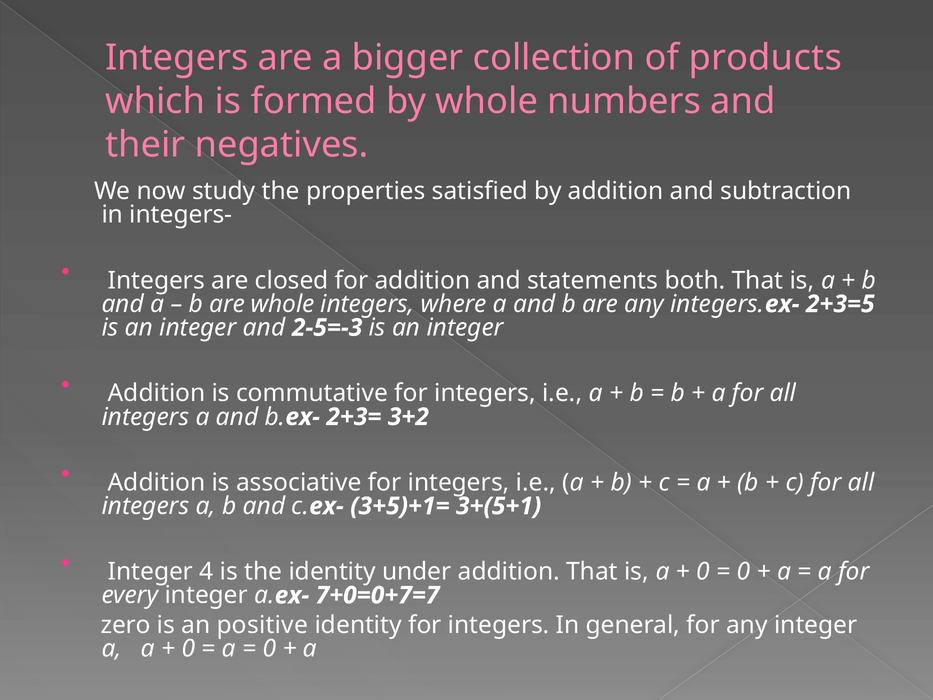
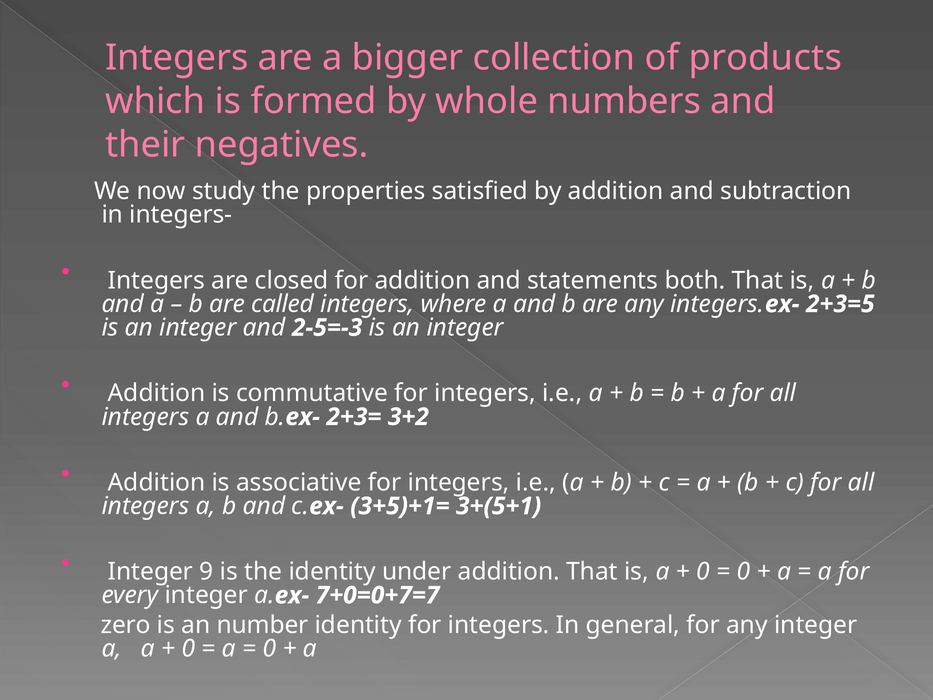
are whole: whole -> called (283, 304)
4: 4 -> 9 (206, 572)
positive: positive -> number (263, 625)
